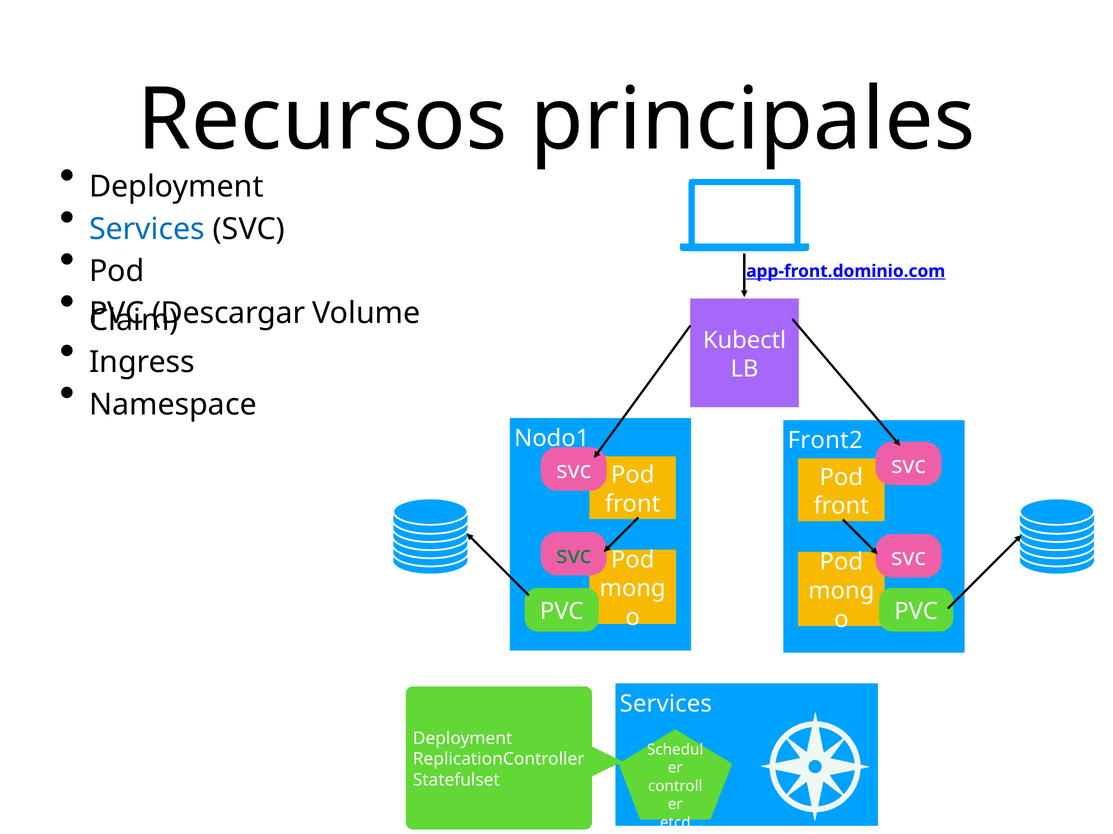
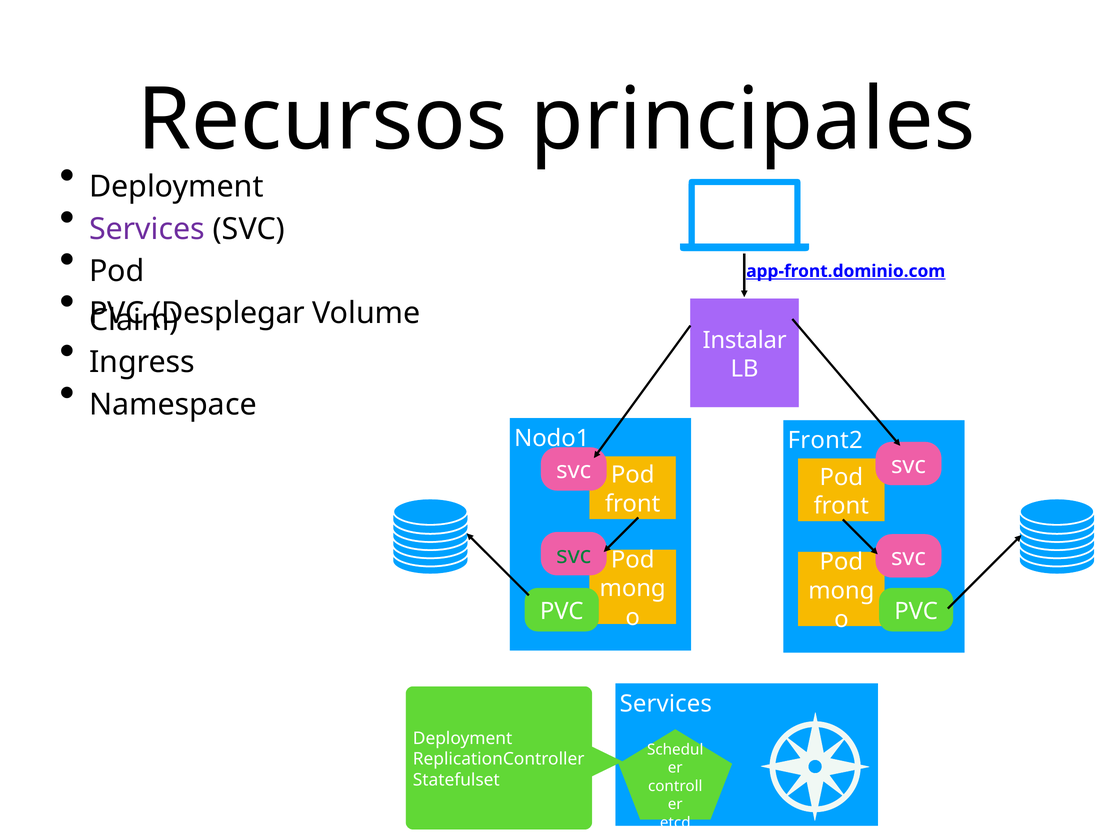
Services colour: blue -> purple (147, 229)
Descargar: Descargar -> Desplegar (229, 313)
Kubectl: Kubectl -> Instalar (745, 341)
